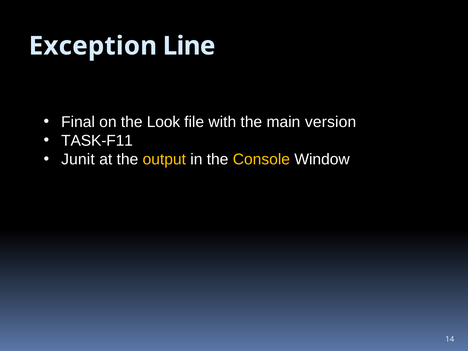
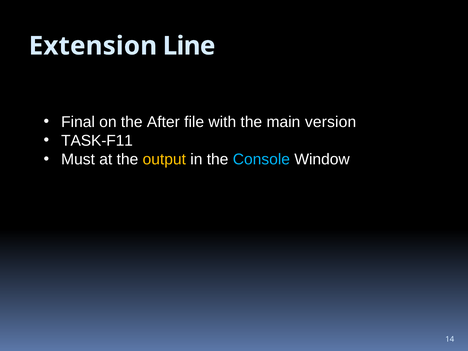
Exception: Exception -> Extension (93, 46)
Look: Look -> After (163, 122)
Junit: Junit -> Must (78, 159)
Console colour: yellow -> light blue (261, 159)
